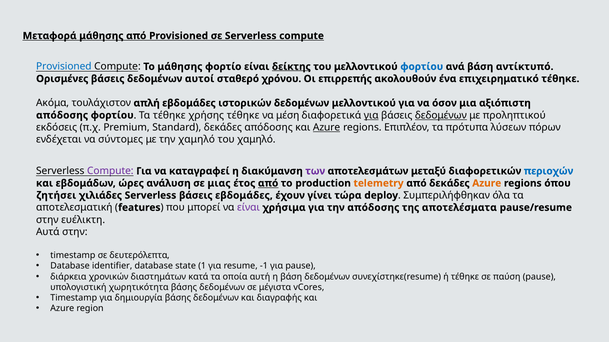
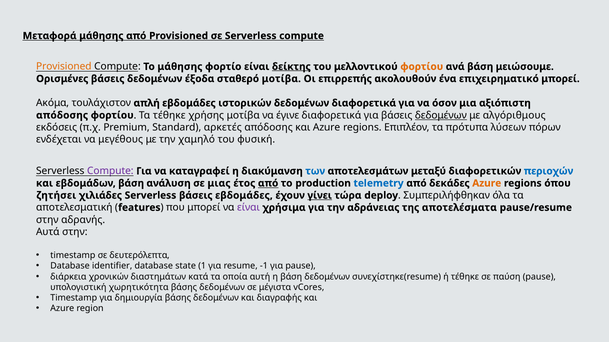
Provisioned colour: blue -> orange (64, 67)
φορτίου colour: blue -> orange (422, 67)
αντίκτυπό: αντίκτυπό -> μειώσουμε (525, 67)
αυτοί: αυτοί -> έξοδα (200, 79)
σταθερό χρόνου: χρόνου -> μοτίβα (281, 79)
επιχειρηματικό τέθηκε: τέθηκε -> μπορεί (561, 79)
δεδομένων μελλοντικού: μελλοντικού -> διαφορετικά (364, 103)
χρήσης τέθηκε: τέθηκε -> μοτίβα (243, 115)
μέση: μέση -> έγινε (288, 115)
για underline: present -> none (371, 115)
προληπτικού: προληπτικού -> αλγόριθμους (514, 115)
Standard δεκάδες: δεκάδες -> αρκετές (223, 128)
Azure underline: present -> none (327, 128)
σύντομες: σύντομες -> μεγέθους (121, 140)
του χαμηλό: χαμηλό -> φυσική (256, 140)
των colour: purple -> blue (315, 171)
εβδομάδων ώρες: ώρες -> βάση (131, 184)
telemetry colour: orange -> blue (379, 184)
γίνει underline: none -> present (320, 196)
την απόδοσης: απόδοσης -> αδράνειας (373, 208)
ευέλικτη: ευέλικτη -> αδρανής (83, 220)
